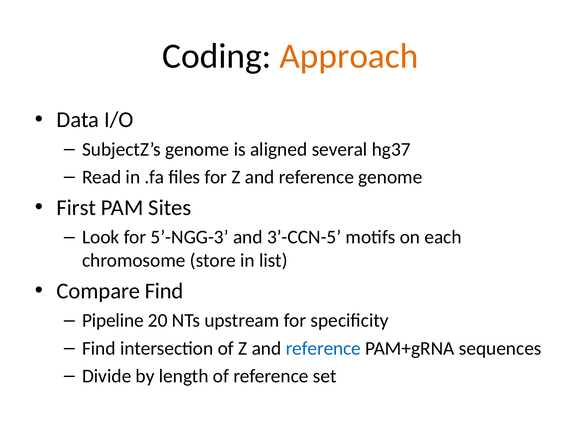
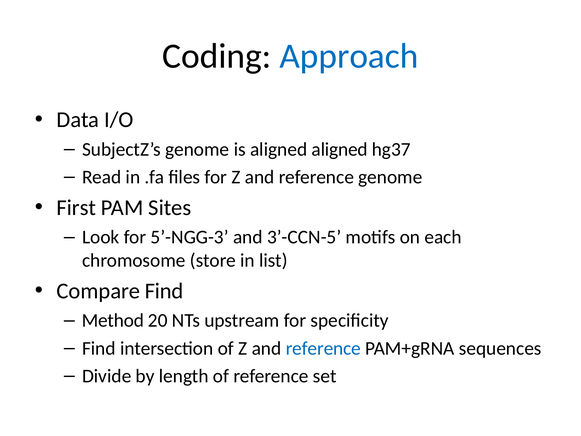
Approach colour: orange -> blue (349, 56)
aligned several: several -> aligned (340, 149)
Pipeline: Pipeline -> Method (113, 320)
